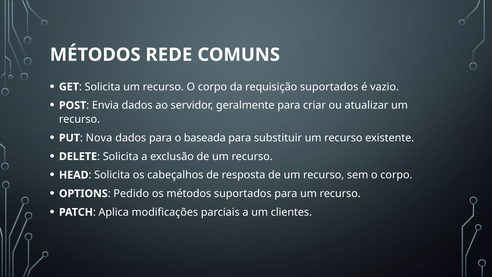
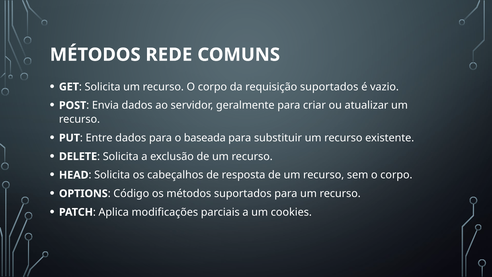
Nova: Nova -> Entre (99, 138)
Pedido: Pedido -> Código (131, 193)
clientes: clientes -> cookies (291, 212)
